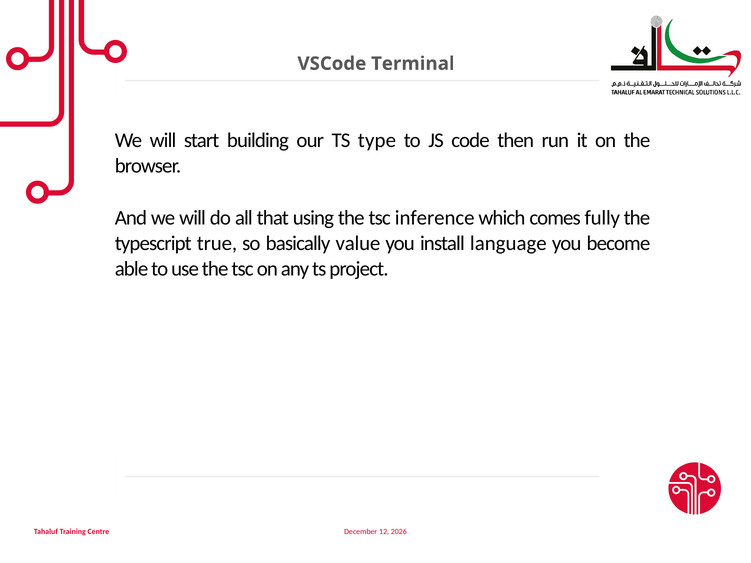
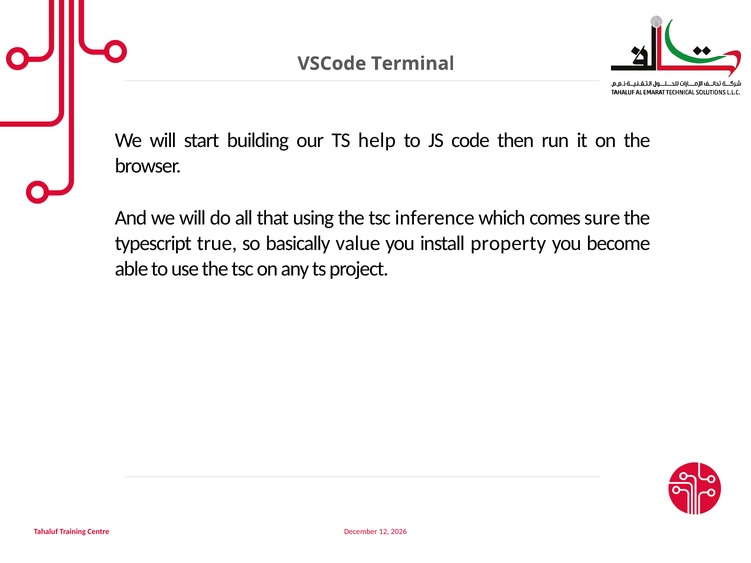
type: type -> help (377, 141)
fully: fully -> sure (602, 218)
language: language -> property (508, 244)
